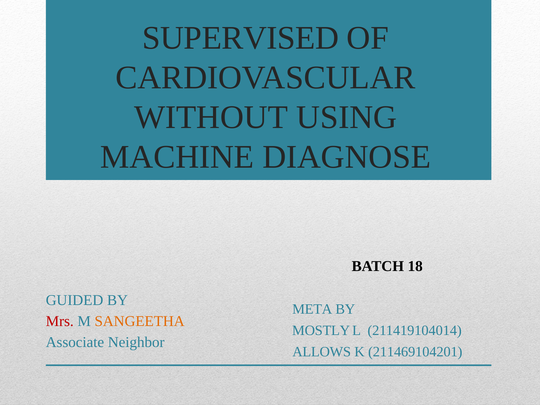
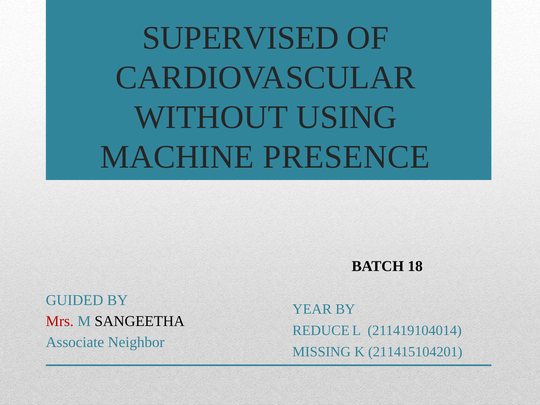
DIAGNOSE: DIAGNOSE -> PRESENCE (346, 157)
META: META -> YEAR (312, 309)
SANGEETHA colour: orange -> black (140, 321)
MOSTLY: MOSTLY -> REDUCE (321, 331)
ALLOWS: ALLOWS -> MISSING (322, 352)
211469104201: 211469104201 -> 211415104201 (415, 352)
